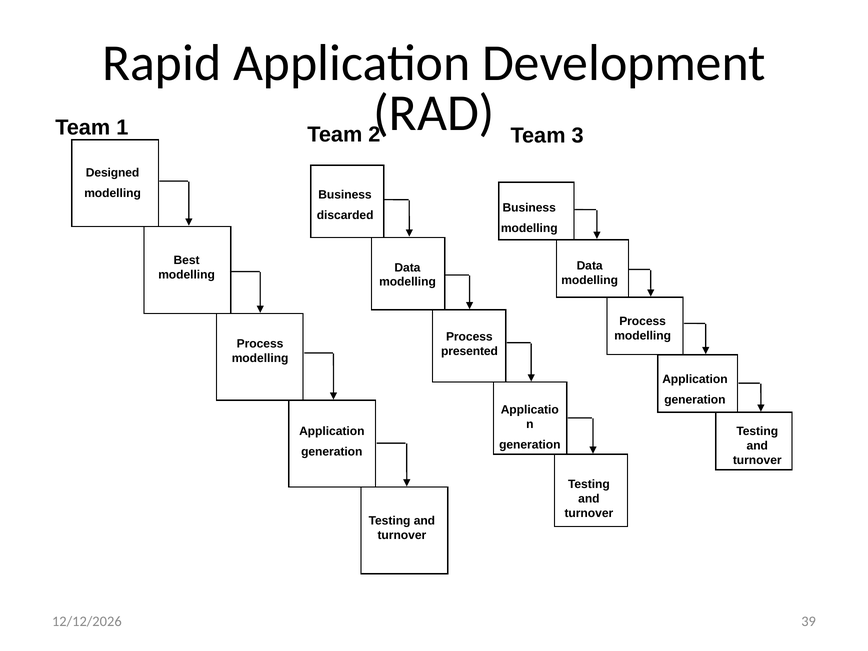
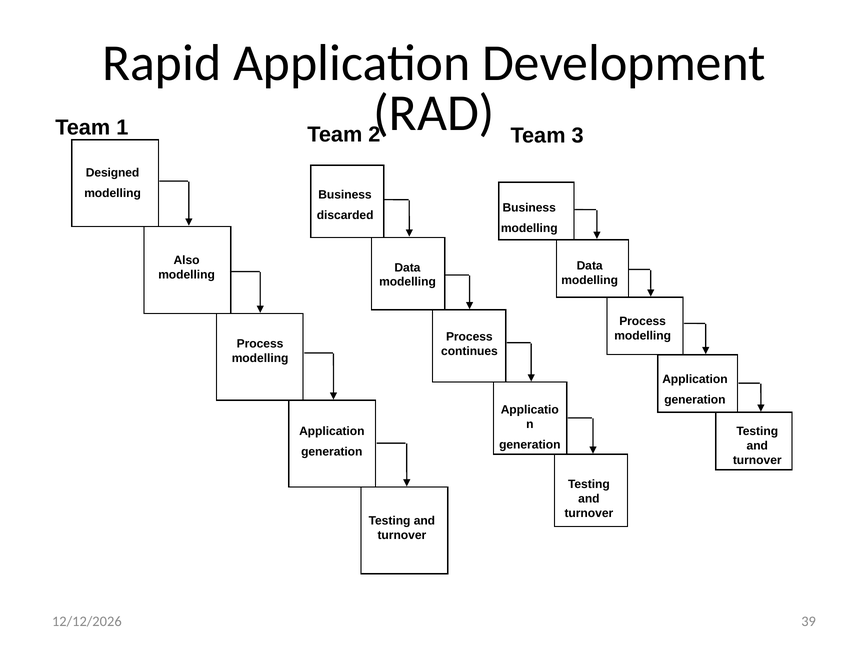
Best: Best -> Also (187, 260)
presented: presented -> continues (469, 351)
